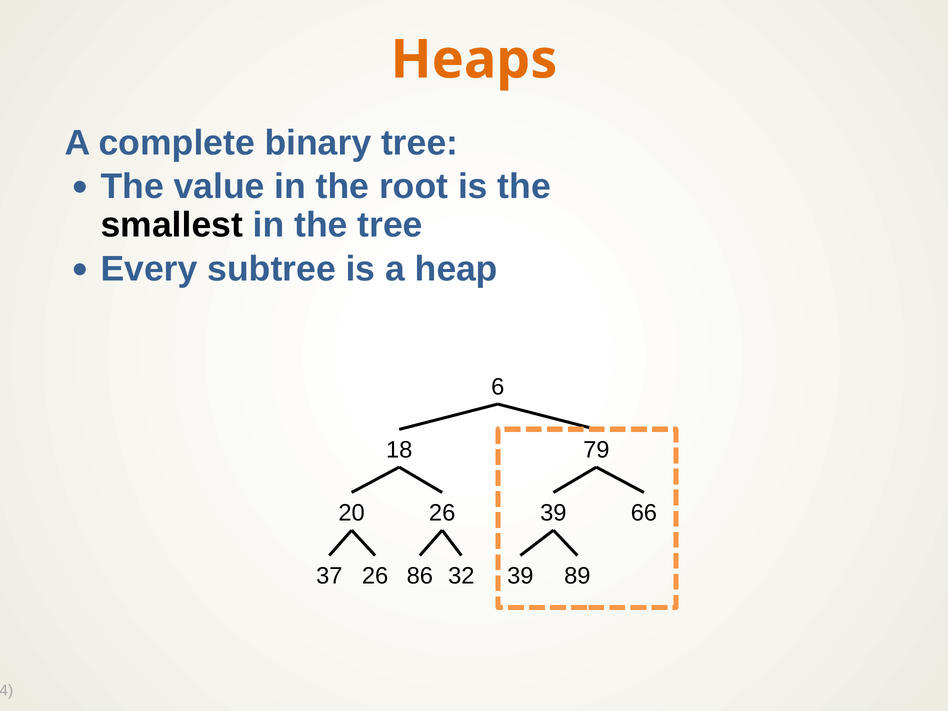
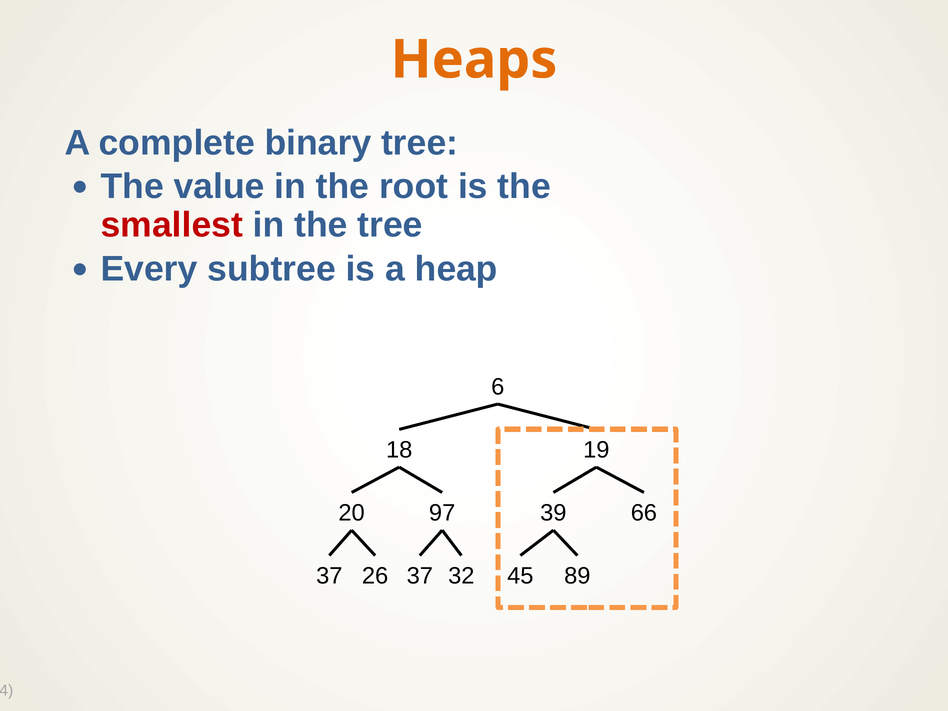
smallest colour: black -> red (172, 225)
79: 79 -> 19 (596, 450)
20 26: 26 -> 97 (442, 513)
26 86: 86 -> 37 (420, 576)
32 39: 39 -> 45 (520, 576)
